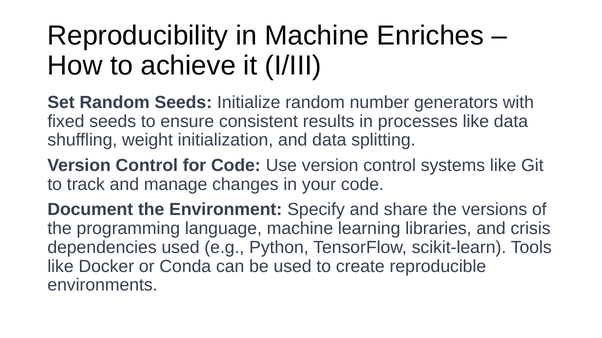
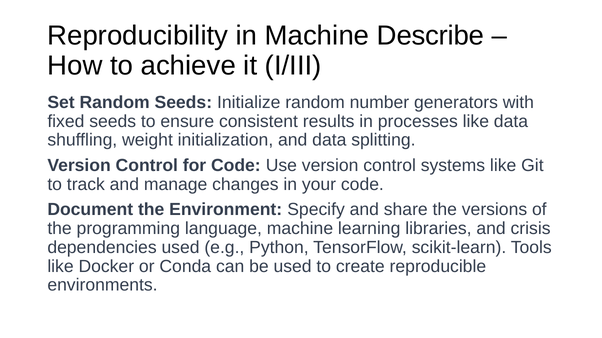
Enriches: Enriches -> Describe (431, 36)
